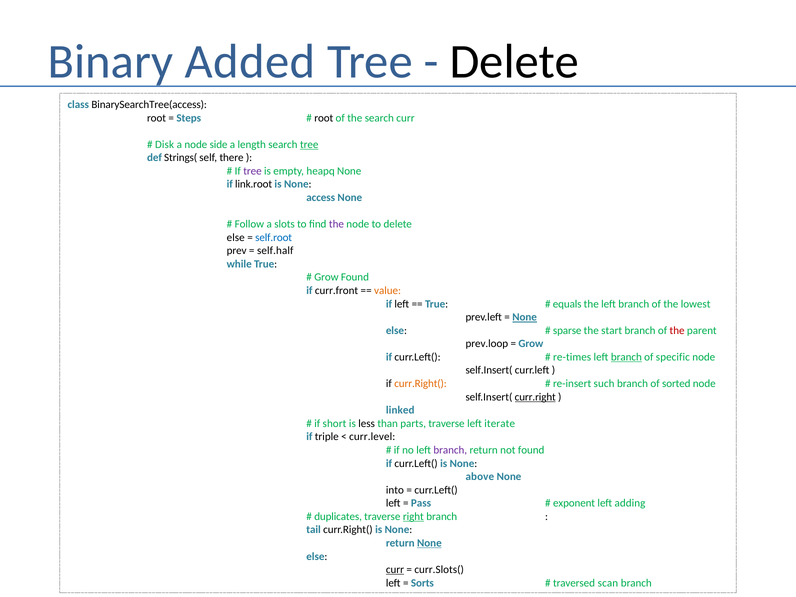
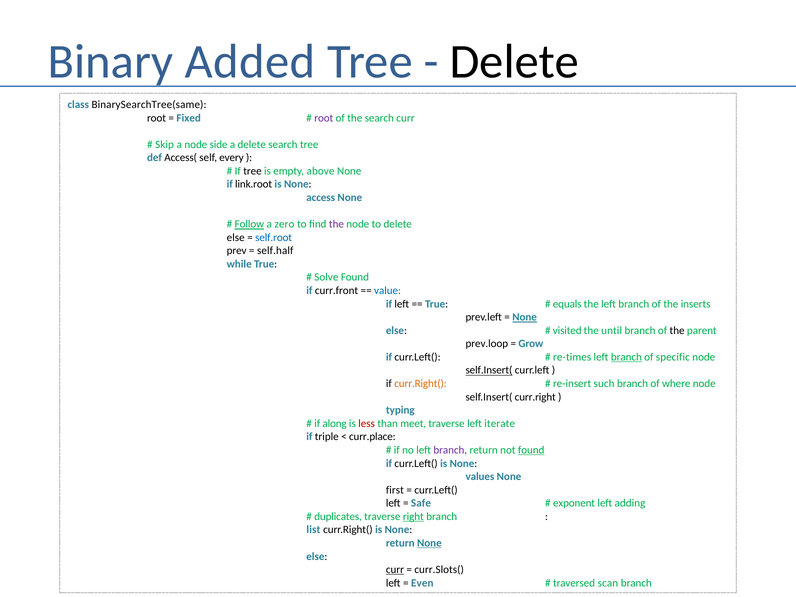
BinarySearchTree(access: BinarySearchTree(access -> BinarySearchTree(same (149, 105)
Steps: Steps -> Fixed (189, 118)
root colour: black -> purple (324, 118)
Disk: Disk -> Skip (165, 144)
a length: length -> delete (252, 144)
tree underline: present -> none (309, 144)
Strings(: Strings( -> Access( (181, 158)
there: there -> every (232, 158)
tree colour: purple -> black (252, 171)
heapq: heapq -> above (321, 171)
Follow underline: none -> present (249, 224)
slots: slots -> zero (284, 224)
Grow: Grow -> Solve (326, 277)
value colour: orange -> blue (388, 291)
lowest: lowest -> inserts (696, 304)
sparse: sparse -> visited (567, 330)
start: start -> until (612, 330)
the colour: red -> black (677, 330)
self.Insert( underline: none -> present (489, 370)
sorted: sorted -> where (676, 384)
curr.right underline: present -> none (535, 397)
linked: linked -> typing (400, 410)
short: short -> along (335, 423)
less colour: black -> red (367, 423)
parts: parts -> meet (413, 423)
curr.level: curr.level -> curr.place (372, 437)
found underline: none -> present (531, 450)
above: above -> values (480, 477)
into: into -> first (395, 490)
Pass: Pass -> Safe (421, 503)
tail: tail -> list (313, 530)
Sorts: Sorts -> Even (422, 583)
